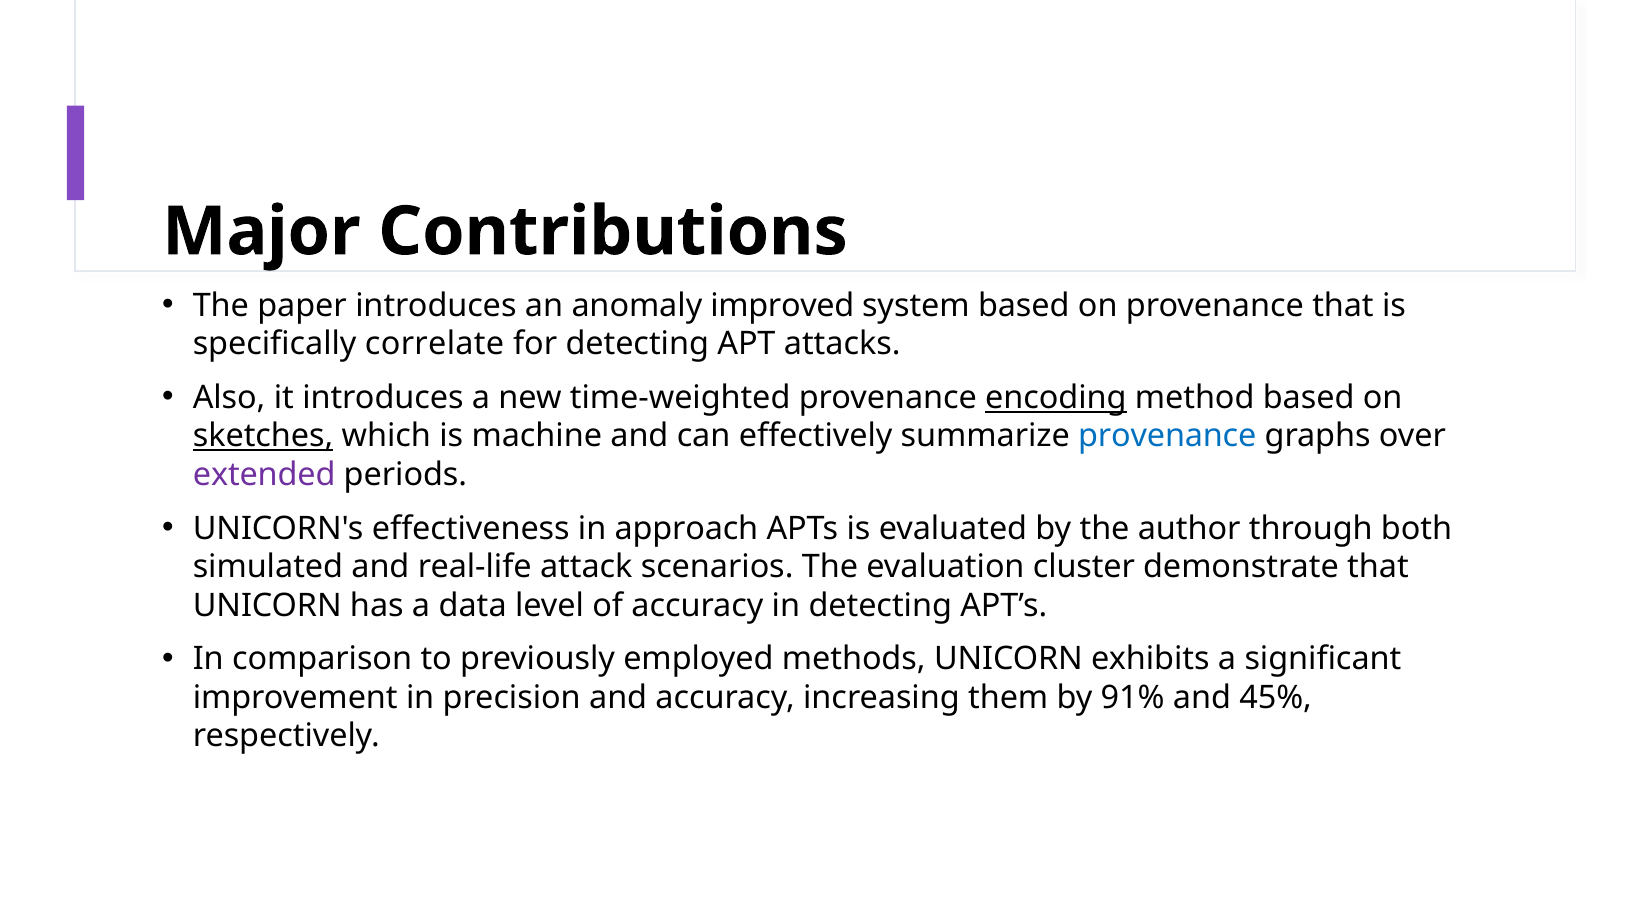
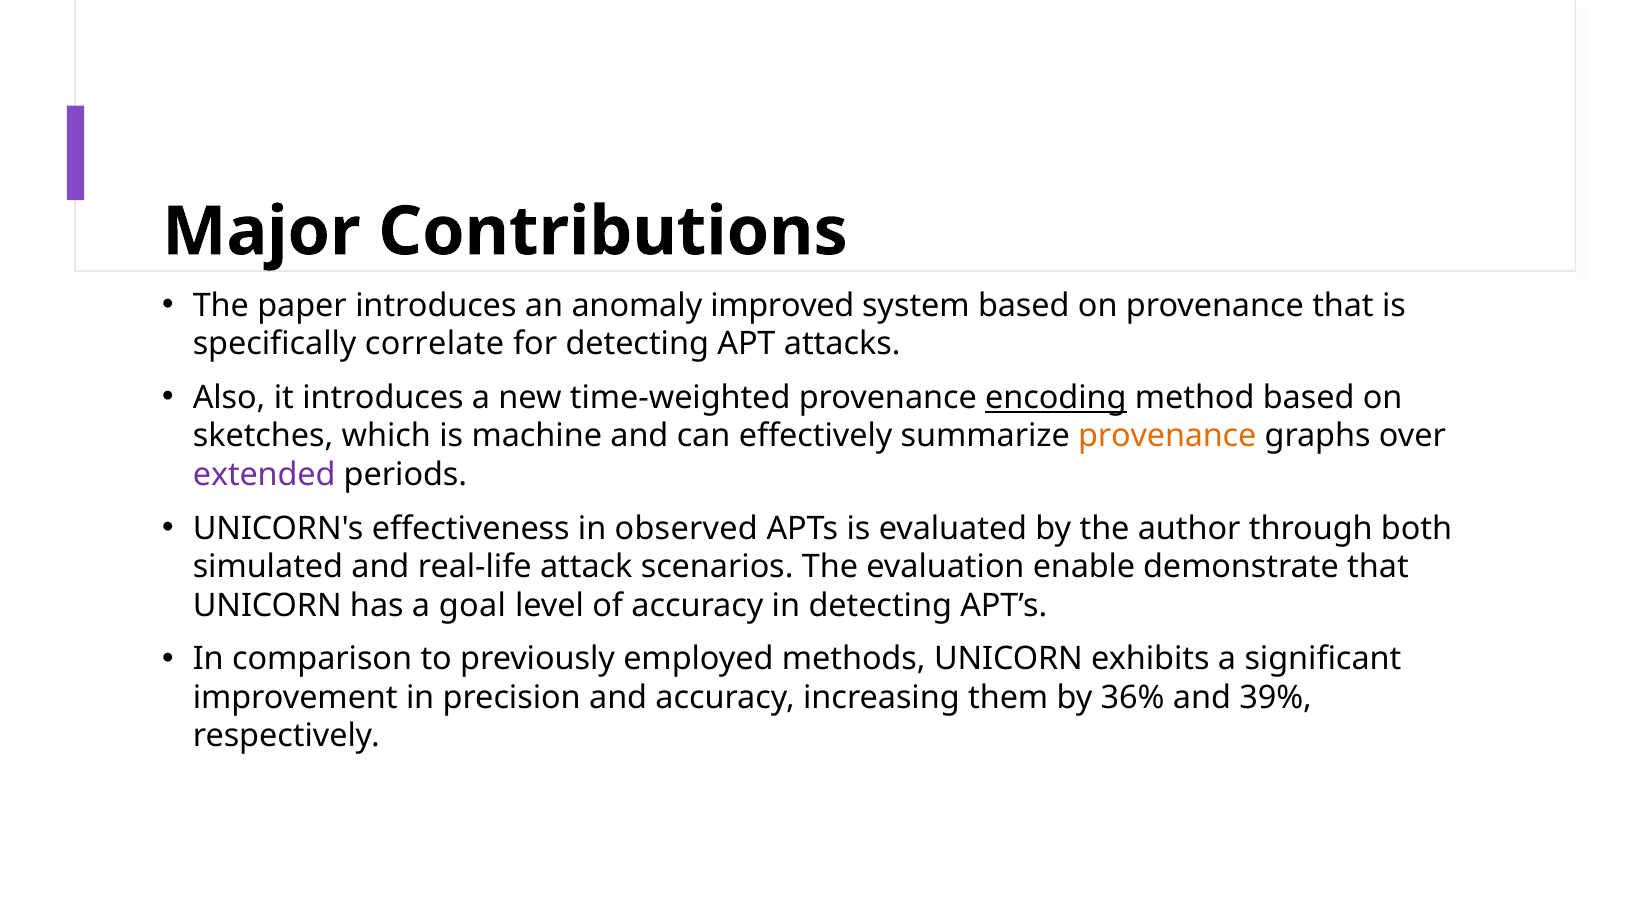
sketches underline: present -> none (263, 436)
provenance colour: blue -> orange (1167, 436)
approach: approach -> observed (686, 529)
cluster: cluster -> enable (1084, 567)
data: data -> goal (472, 606)
91%: 91% -> 36% (1133, 698)
45%: 45% -> 39% (1276, 698)
